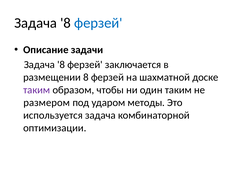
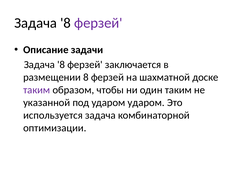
ферзей colour: blue -> purple (98, 23)
размером: размером -> указанной (47, 103)
ударом методы: методы -> ударом (146, 103)
